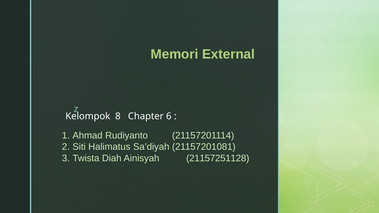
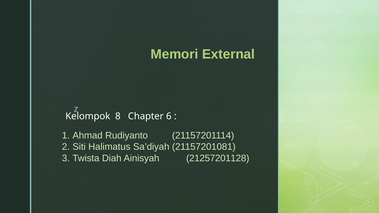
21157251128: 21157251128 -> 21257201128 (218, 158)
